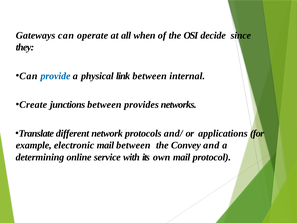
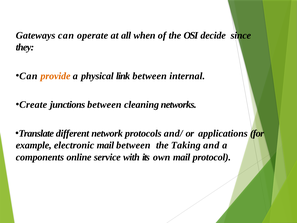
provide colour: blue -> orange (55, 76)
provides: provides -> cleaning (142, 105)
Convey: Convey -> Taking (186, 145)
determining: determining -> components (40, 157)
